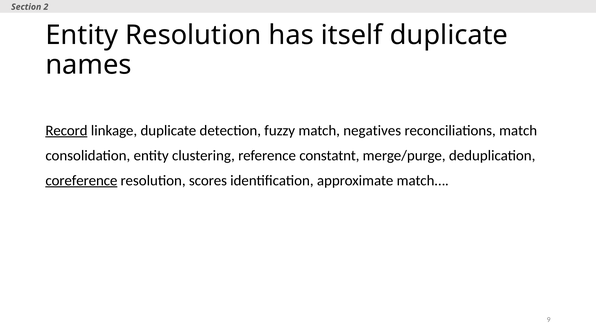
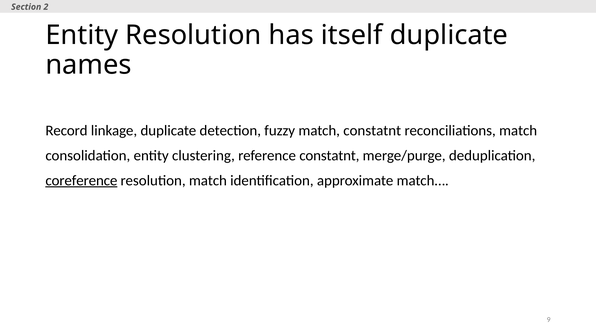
Record underline: present -> none (67, 131)
match negatives: negatives -> constatnt (372, 131)
resolution scores: scores -> match (208, 181)
